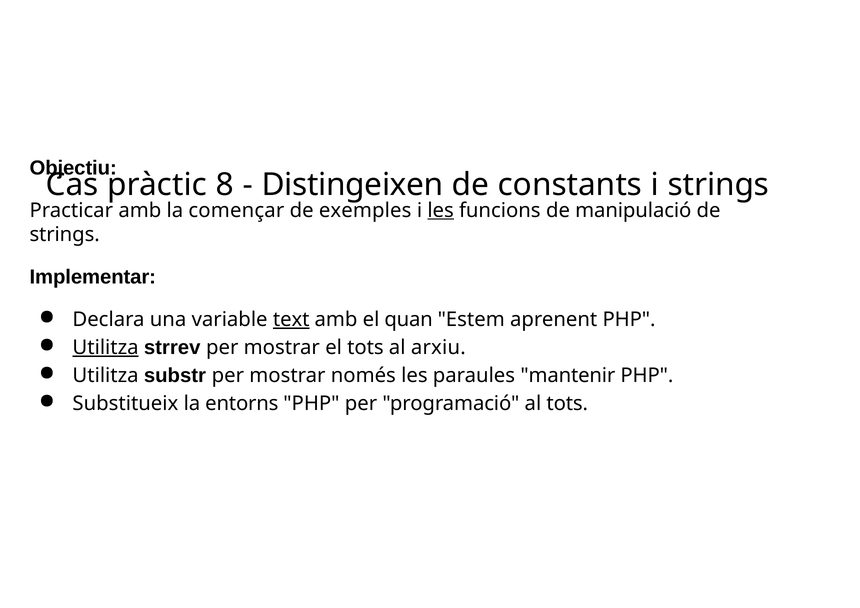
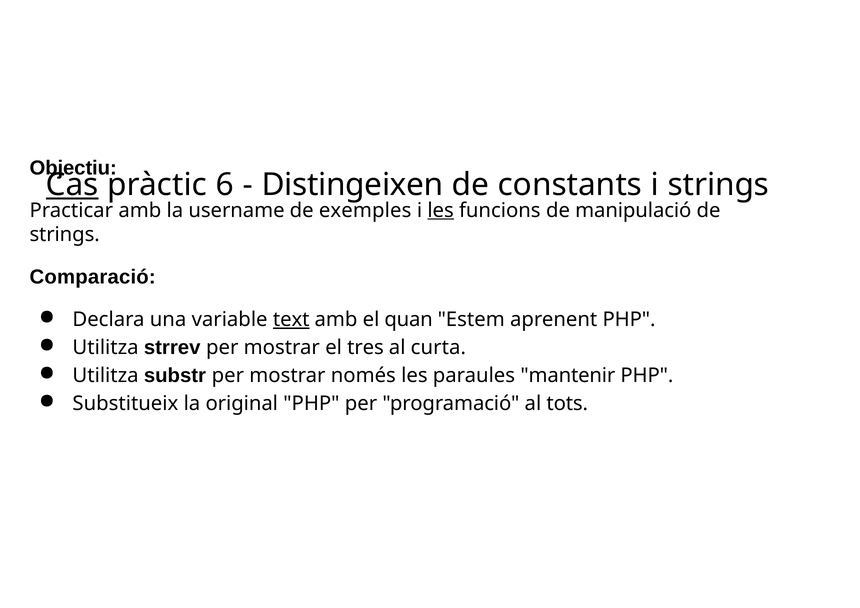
Cas underline: none -> present (72, 185)
8: 8 -> 6 (225, 185)
començar: començar -> username (237, 210)
Implementar: Implementar -> Comparació (93, 277)
Utilitza underline: present -> none (106, 348)
el tots: tots -> tres (365, 348)
arxiu: arxiu -> curta (438, 348)
entorns: entorns -> original (242, 404)
